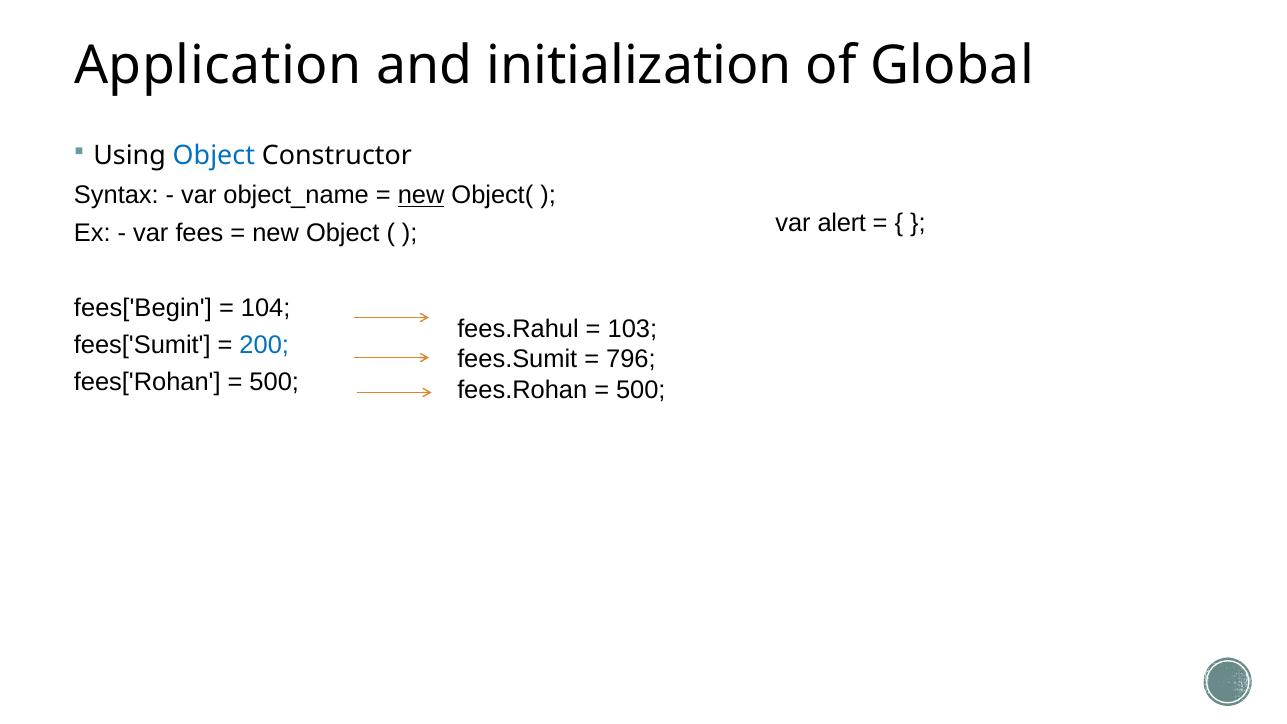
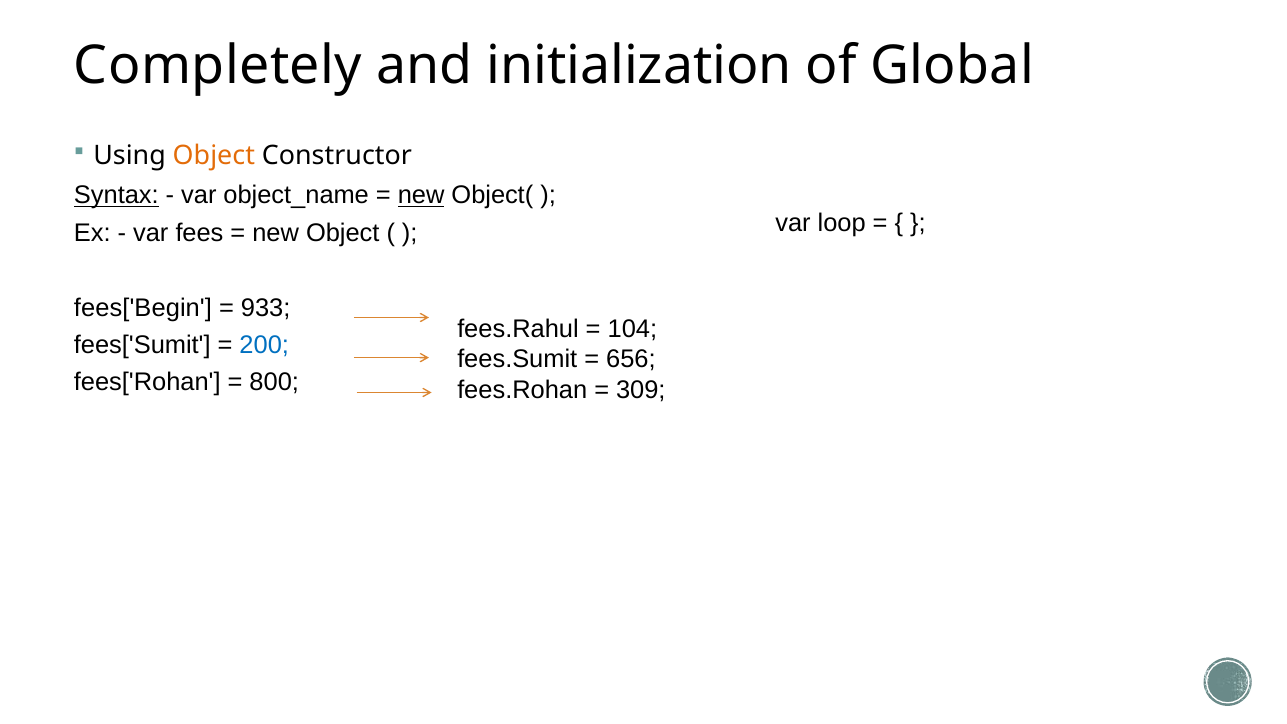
Application: Application -> Completely (218, 65)
Object colour: blue -> orange (214, 156)
Syntax underline: none -> present (116, 195)
alert: alert -> loop (842, 224)
104: 104 -> 933 (266, 308)
103: 103 -> 104 (632, 329)
796: 796 -> 656 (631, 359)
500: 500 -> 800 (274, 382)
500: 500 -> 309 (641, 390)
